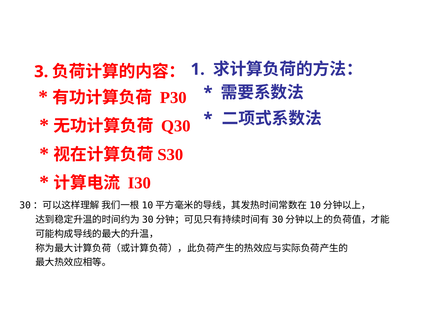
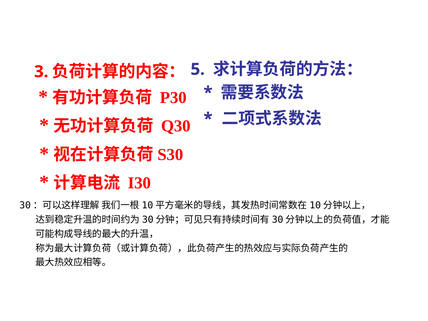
1: 1 -> 5 (198, 69)
